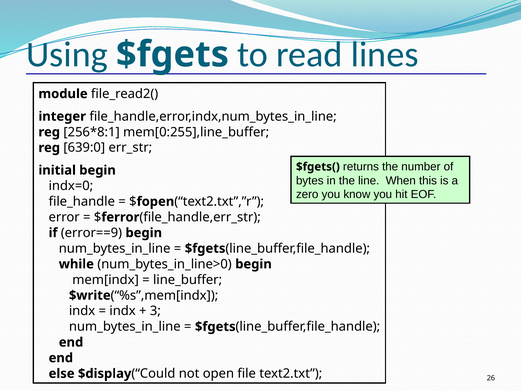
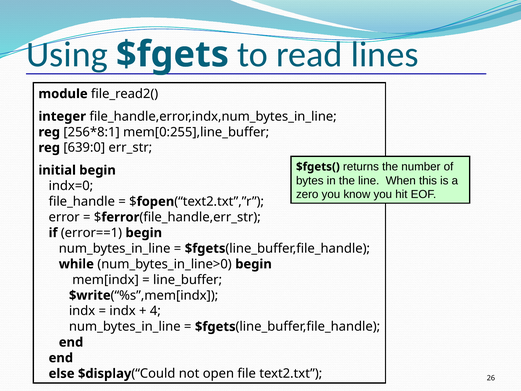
error==9: error==9 -> error==1 (91, 233)
3: 3 -> 4 (155, 311)
